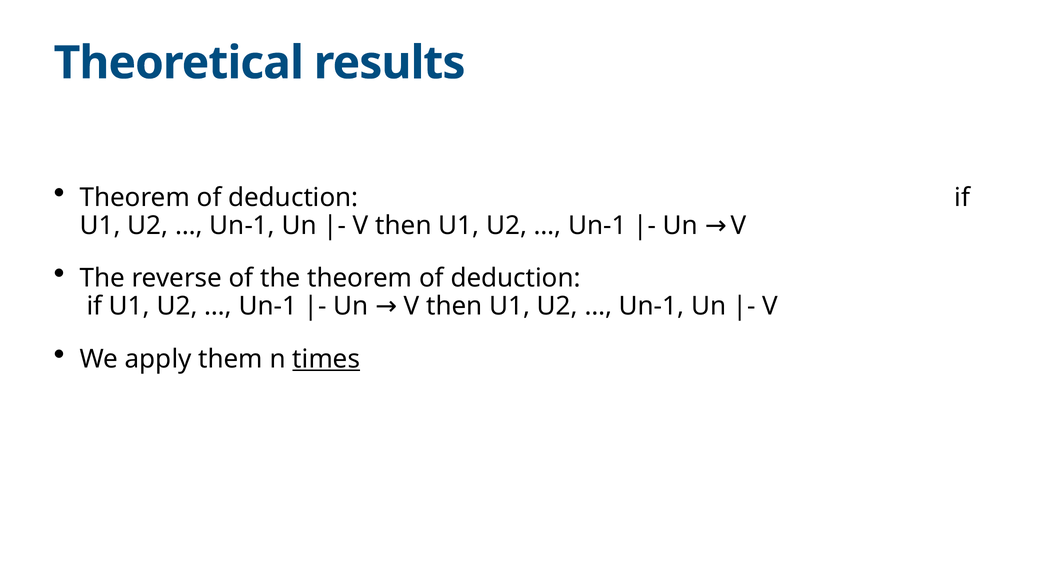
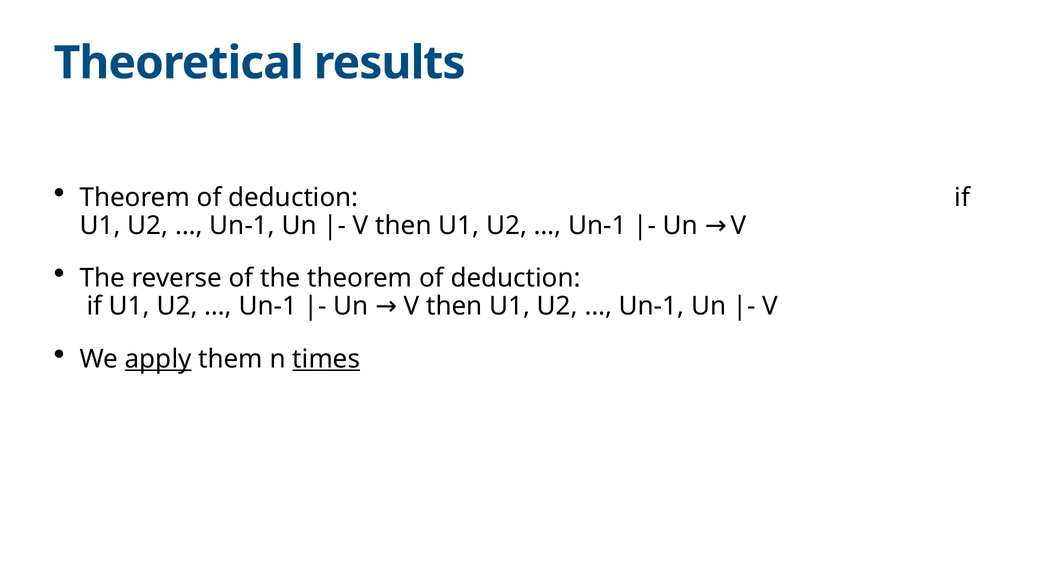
apply underline: none -> present (158, 359)
